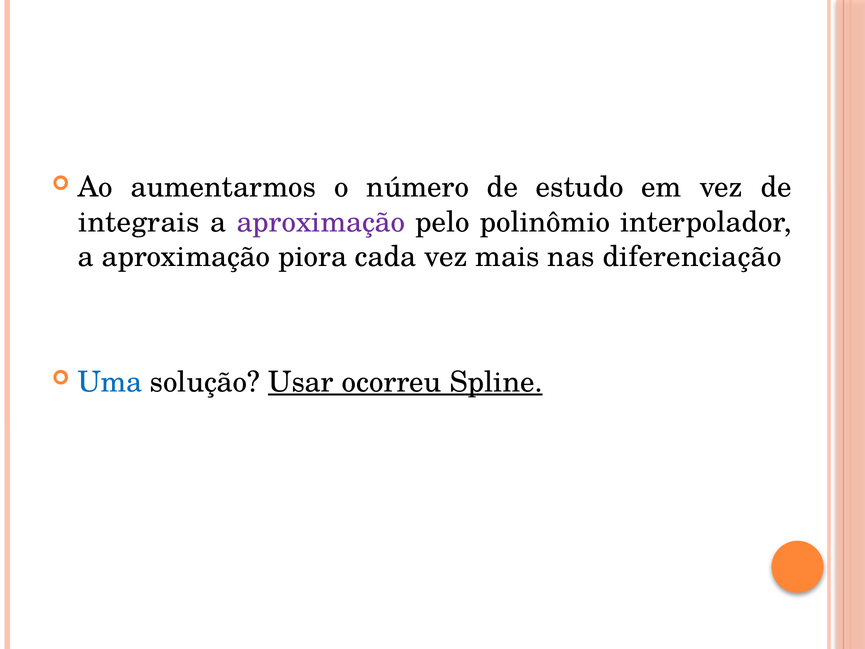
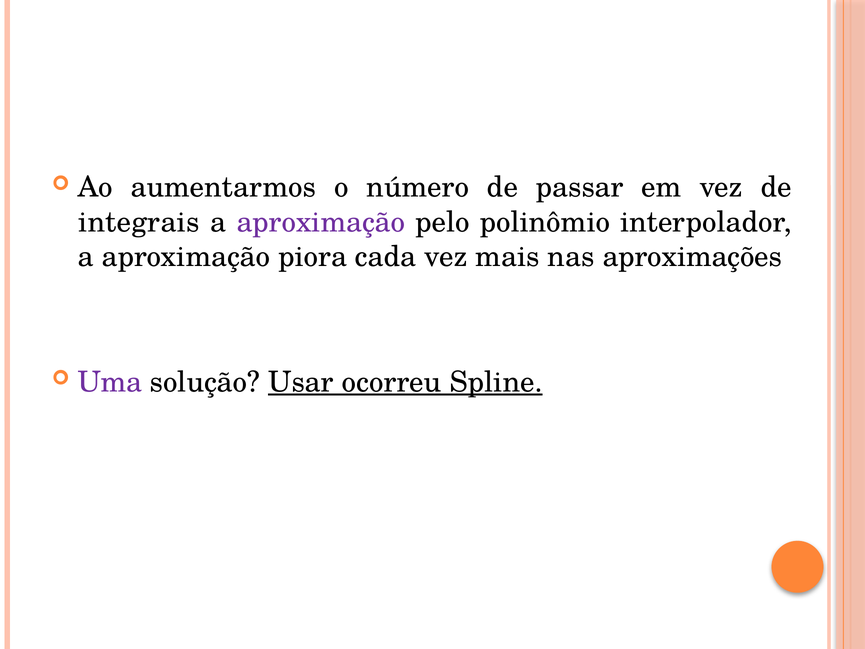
estudo: estudo -> passar (580, 187)
diferenciação: diferenciação -> aproximações (692, 257)
Uma colour: blue -> purple (110, 382)
